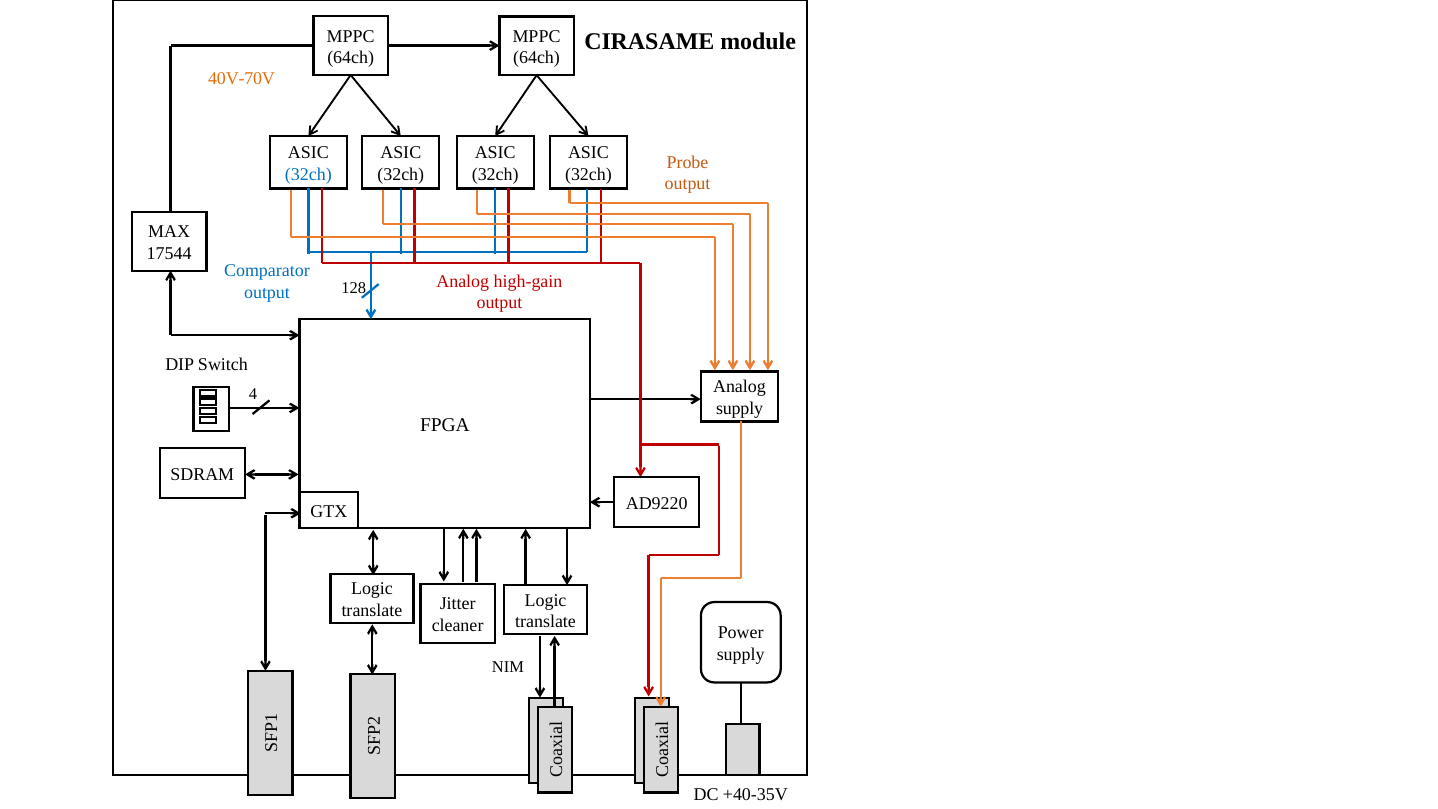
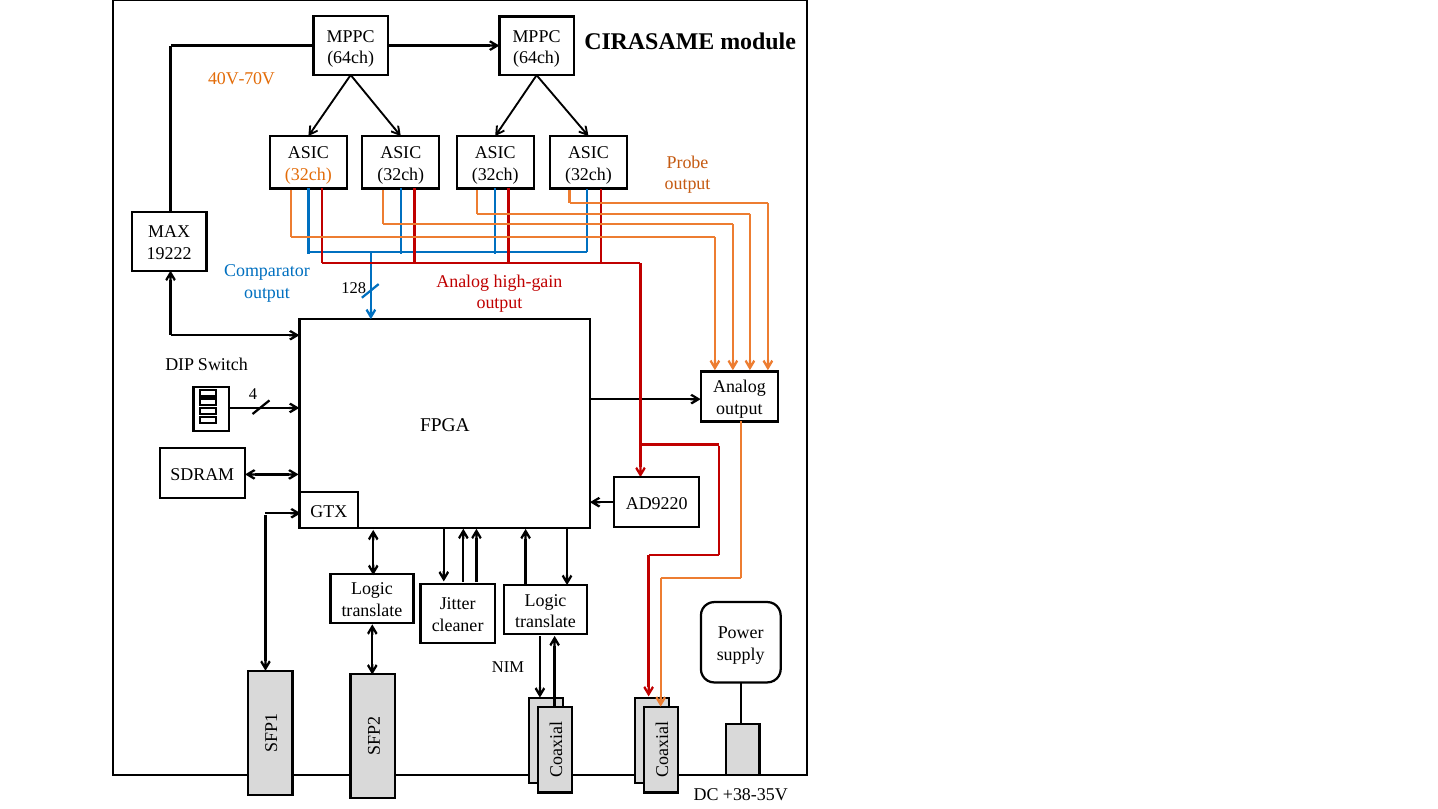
32ch colour: blue -> orange (308, 174)
17544: 17544 -> 19222 (169, 253)
supply: supply -> output (739, 408)
+40-35V: +40-35V -> +38-35V (755, 794)
